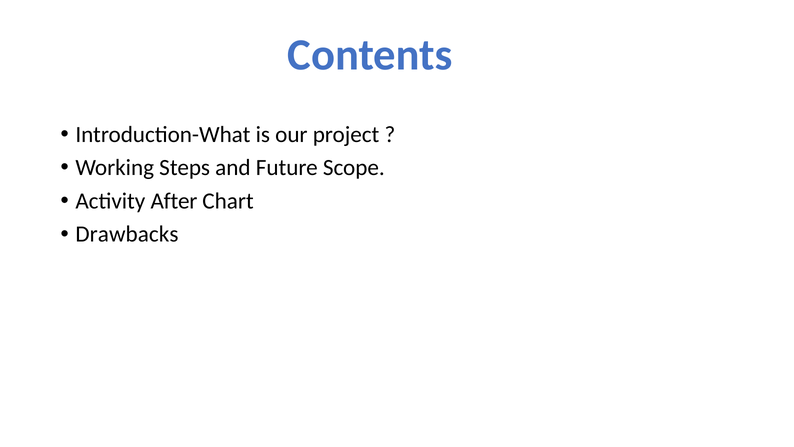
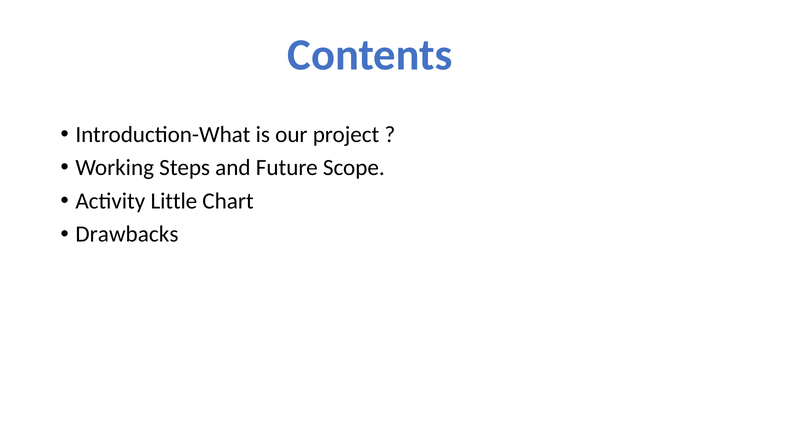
After: After -> Little (174, 201)
